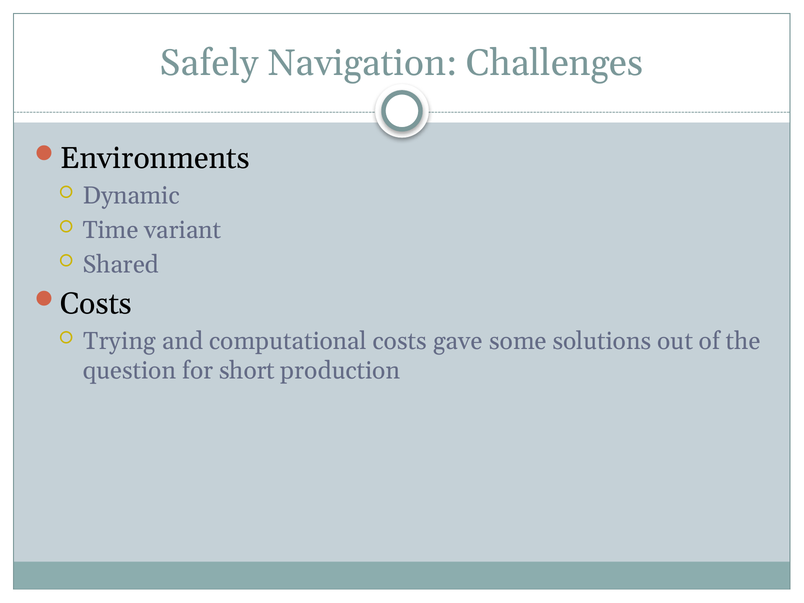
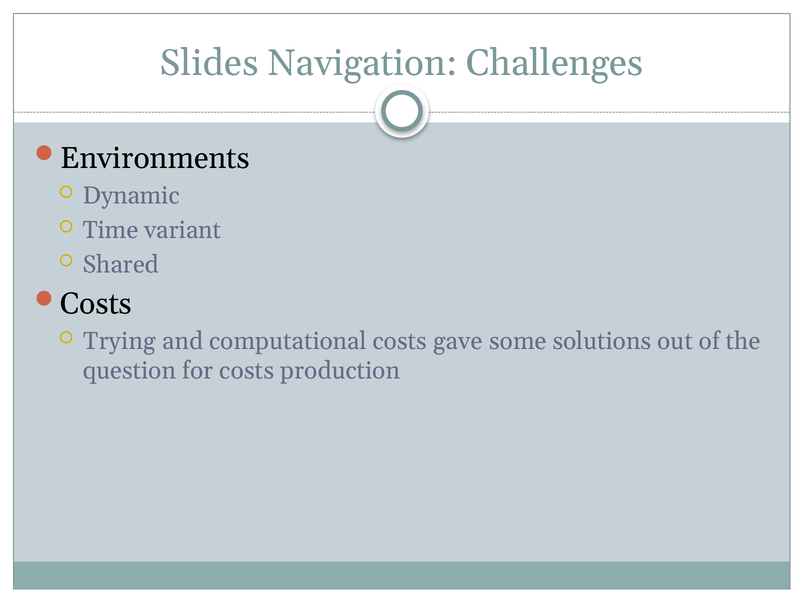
Safely: Safely -> Slides (209, 63)
for short: short -> costs (247, 371)
